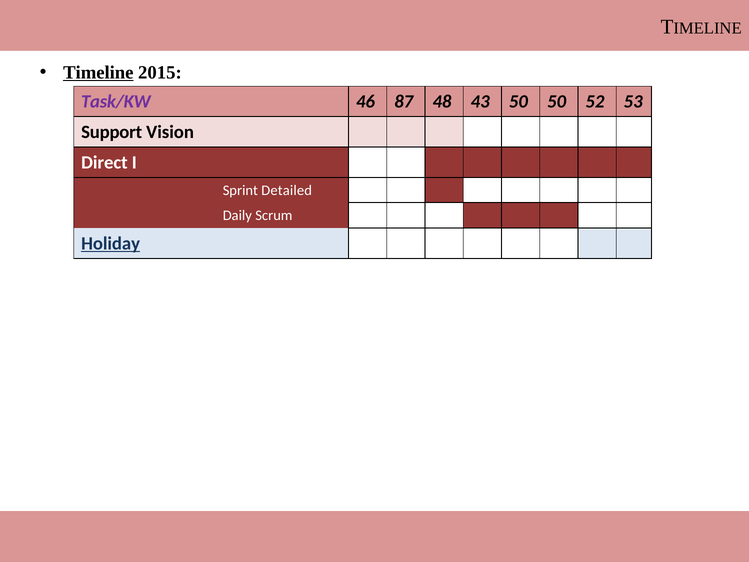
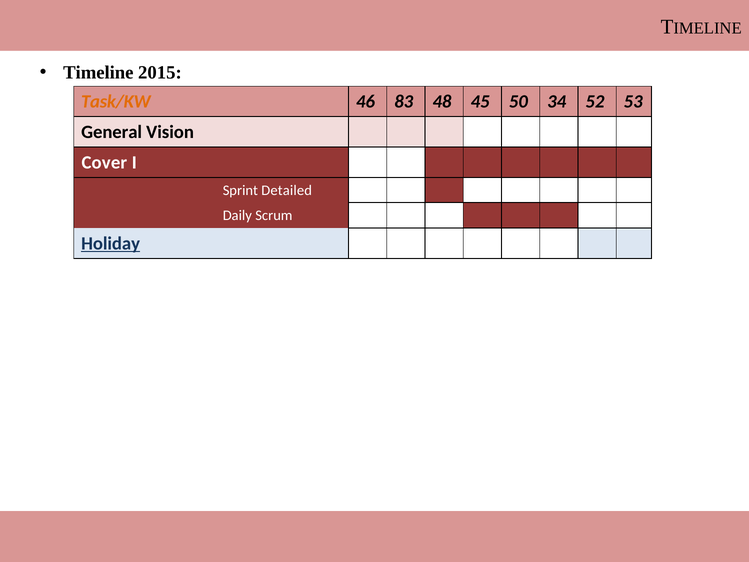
Timeline underline: present -> none (98, 72)
Task/KW colour: purple -> orange (116, 102)
87: 87 -> 83 (404, 102)
43: 43 -> 45 (480, 102)
50 50: 50 -> 34 (557, 102)
Support: Support -> General (112, 132)
Direct: Direct -> Cover (104, 162)
